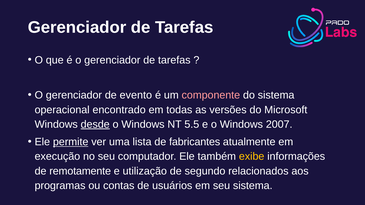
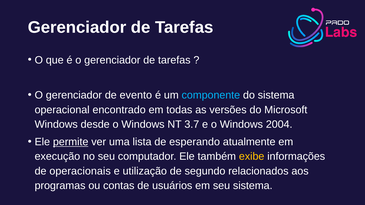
componente colour: pink -> light blue (211, 95)
desde underline: present -> none (95, 125)
5.5: 5.5 -> 3.7 (192, 125)
2007: 2007 -> 2004 (279, 125)
fabricantes: fabricantes -> esperando (195, 142)
remotamente: remotamente -> operacionais (80, 171)
